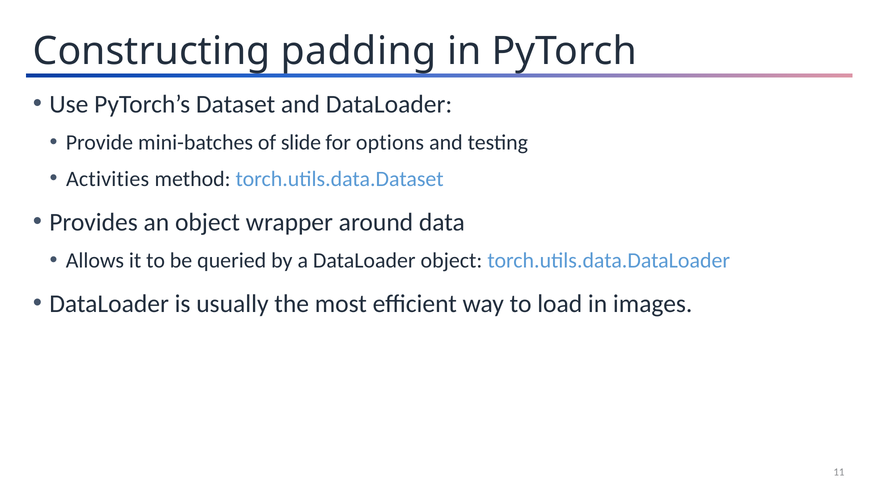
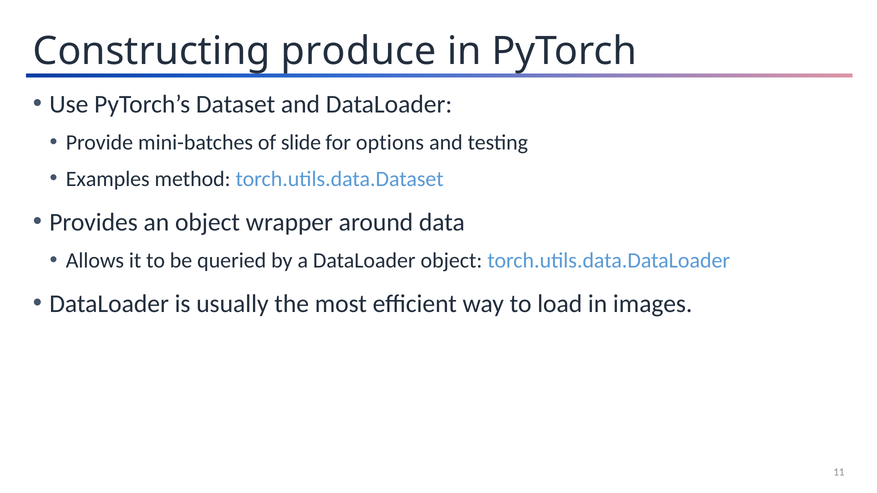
padding: padding -> produce (359, 51)
Activities: Activities -> Examples (108, 179)
